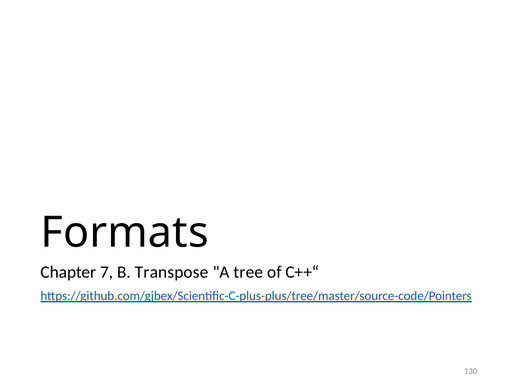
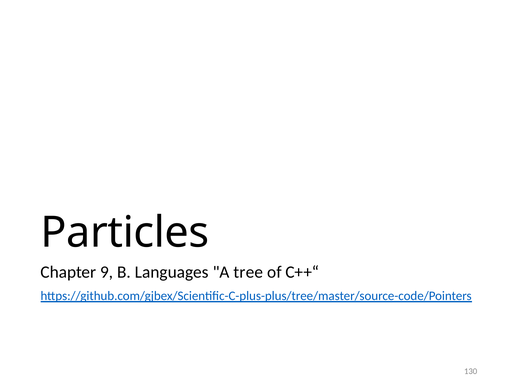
Formats: Formats -> Particles (125, 232)
7: 7 -> 9 (107, 272)
Transpose: Transpose -> Languages (172, 272)
